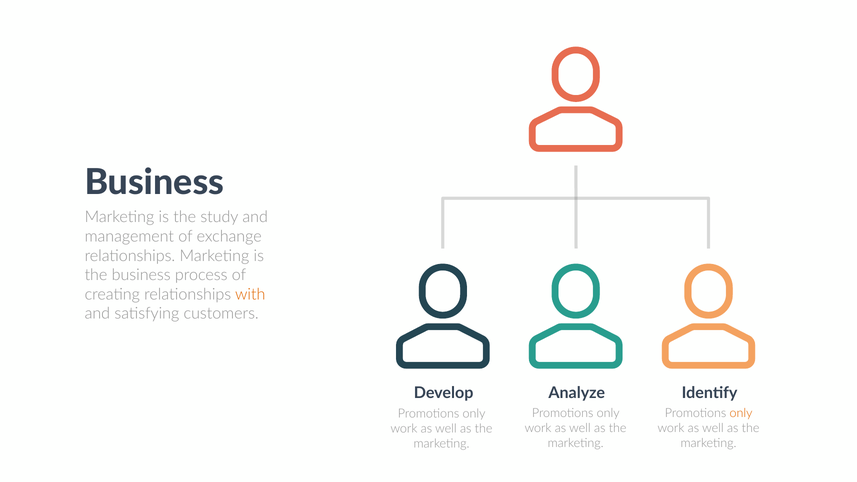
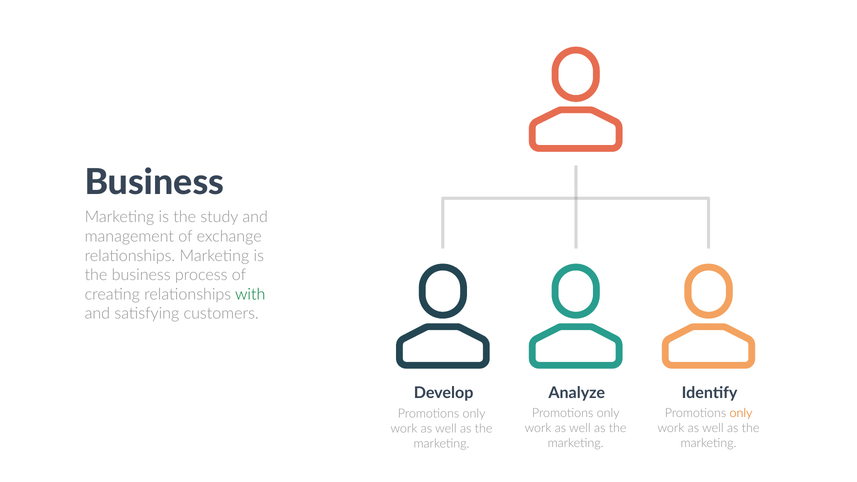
with colour: orange -> green (250, 294)
